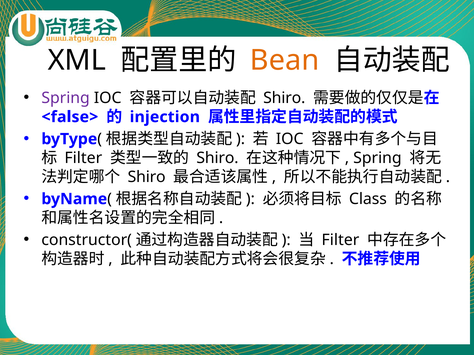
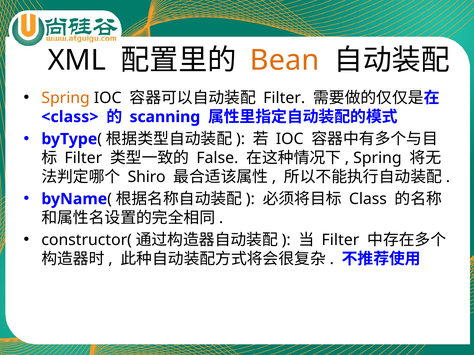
Spring colour: purple -> orange (66, 98)
Shiro: Shiro -> Filter (284, 98)
<false>: <false> -> <class> (70, 117)
injection: injection -> scanning (165, 117)
Shiro: Shiro -> False (217, 158)
